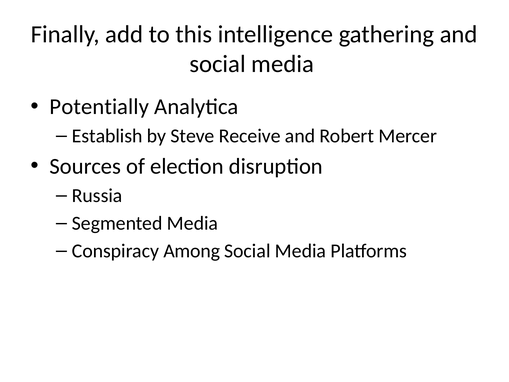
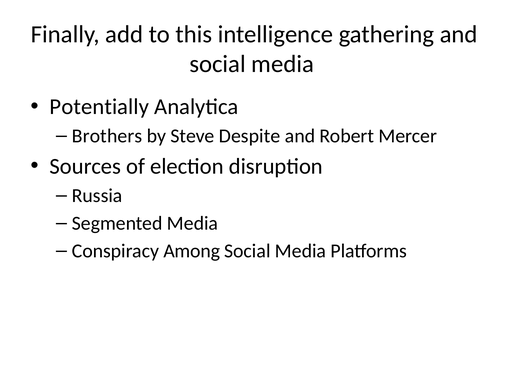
Establish: Establish -> Brothers (107, 136)
Receive: Receive -> Despite (250, 136)
